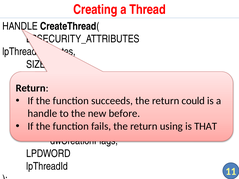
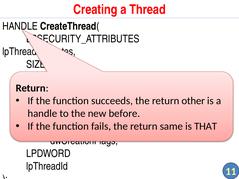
could: could -> other (193, 101)
using: using -> same (171, 126)
